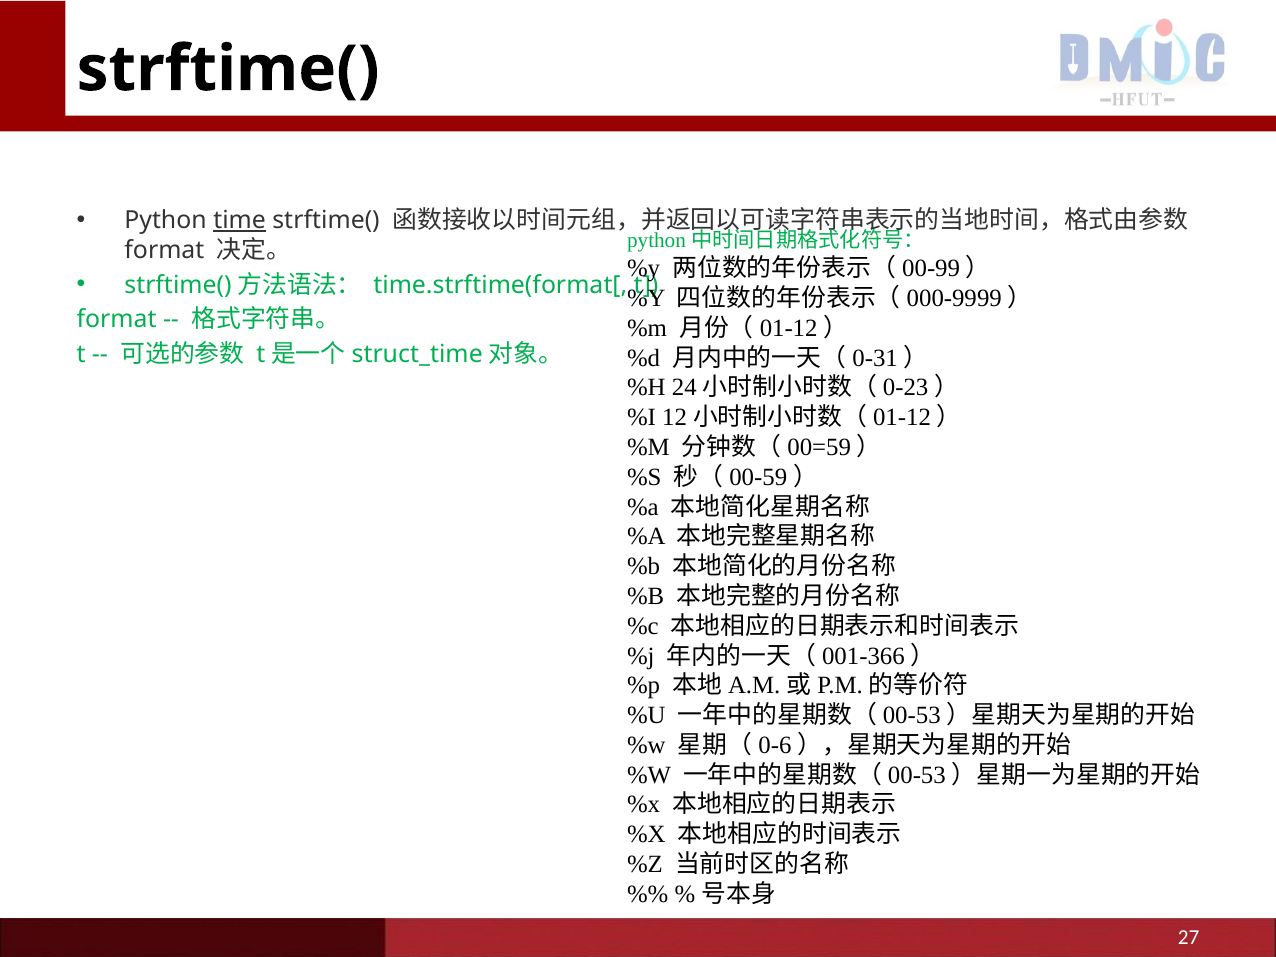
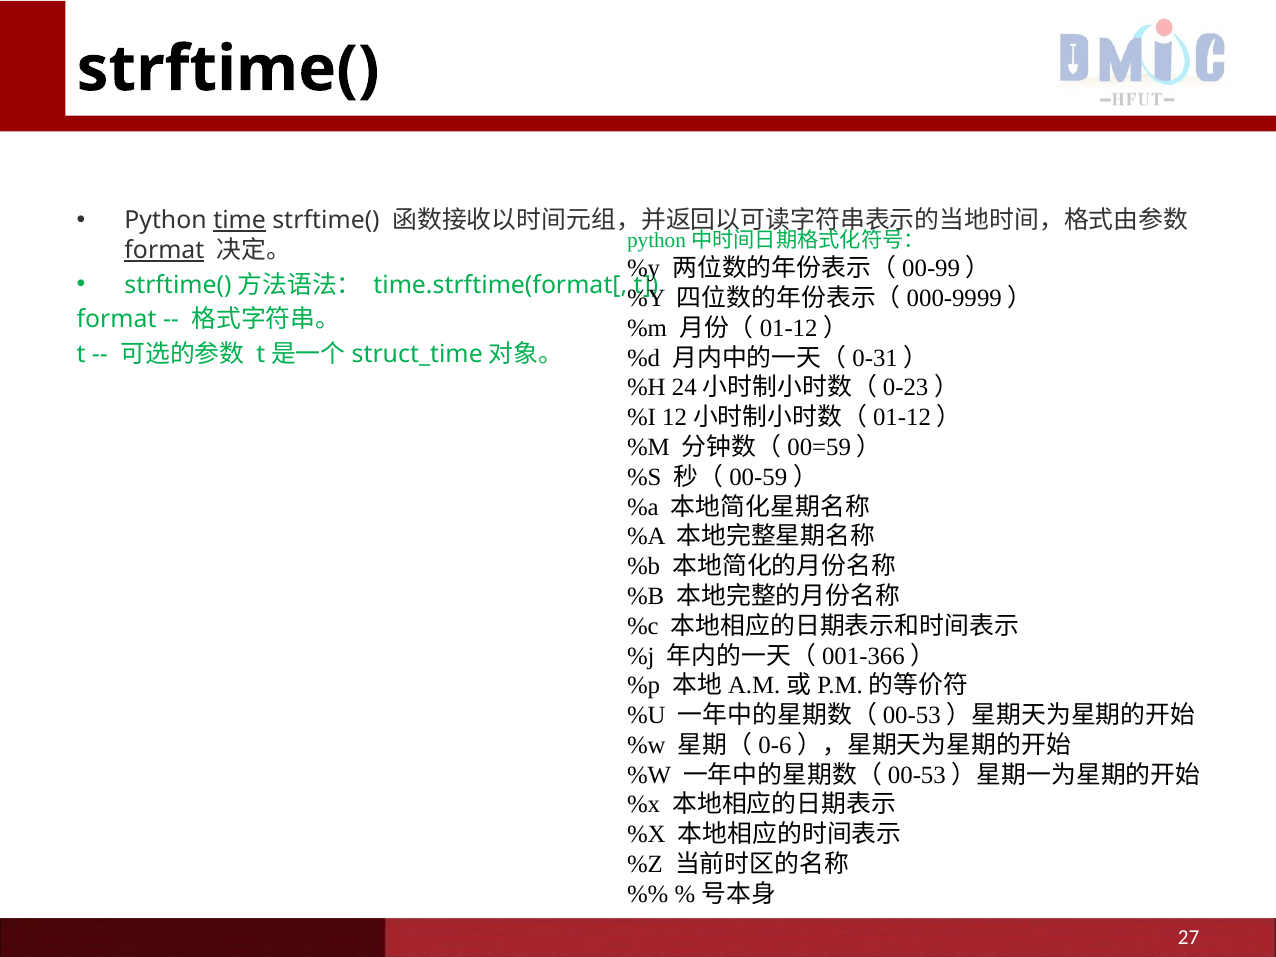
format underline: none -> present (164, 250)
